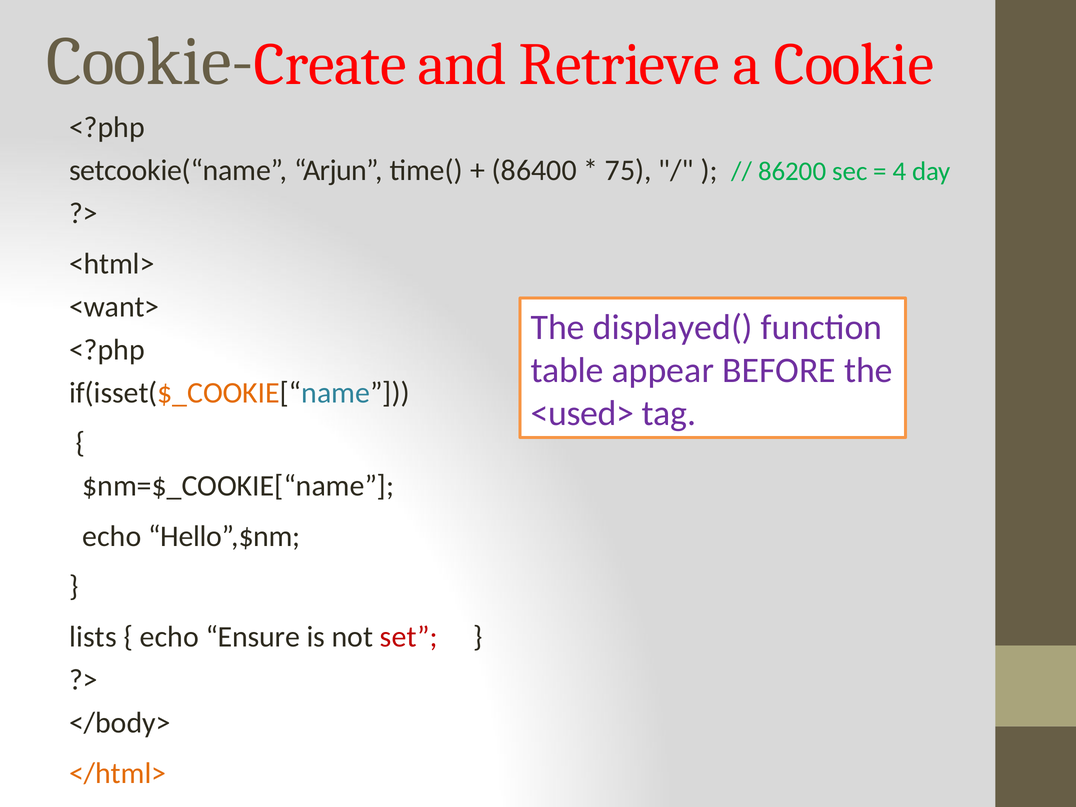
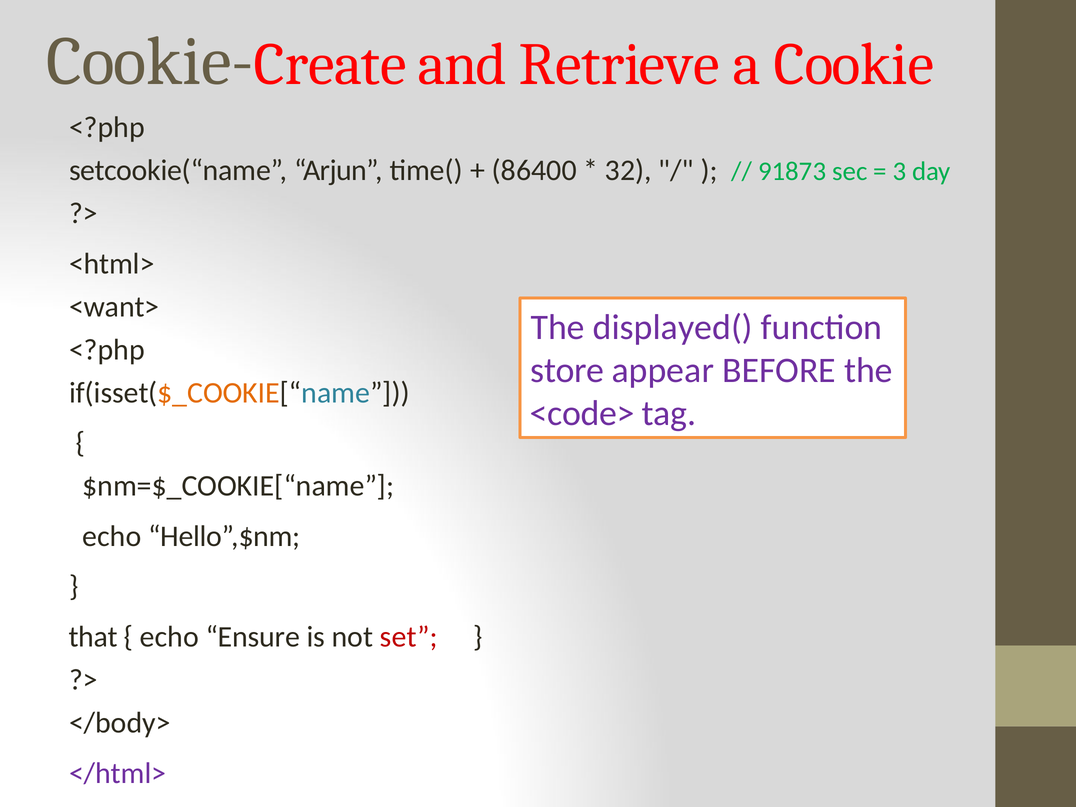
75: 75 -> 32 (628, 170)
86200: 86200 -> 91873 (792, 171)
4: 4 -> 3 (900, 171)
table: table -> store (567, 370)
<used>: <used> -> <code> (582, 413)
lists: lists -> that (93, 637)
</html> colour: orange -> purple (118, 773)
